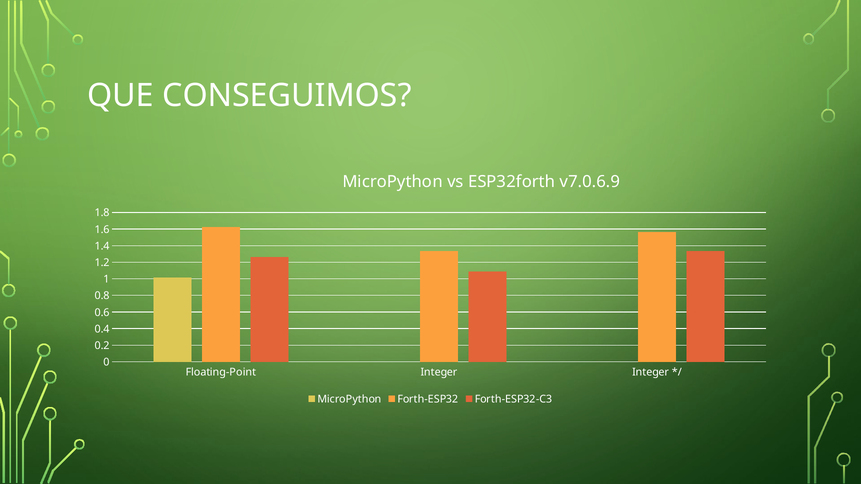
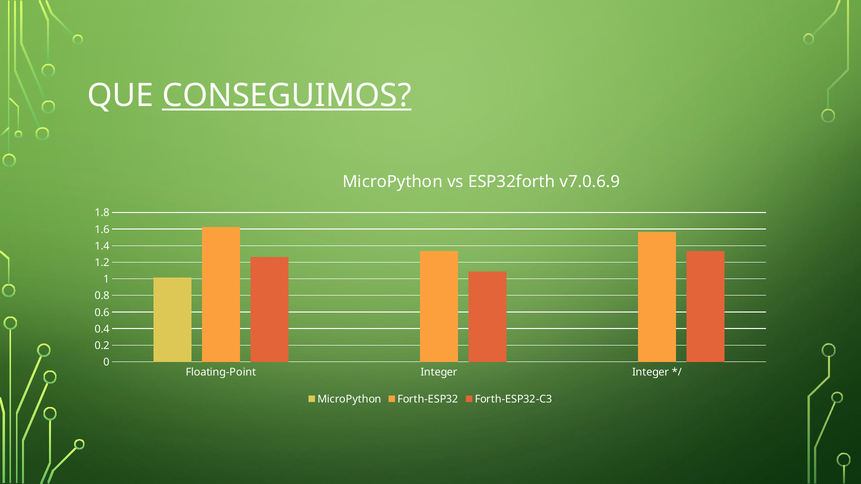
CONSEGUIMOS underline: none -> present (287, 96)
